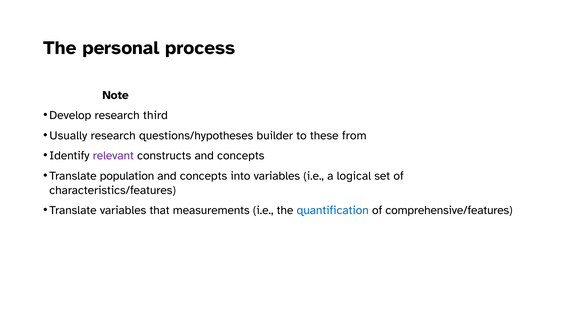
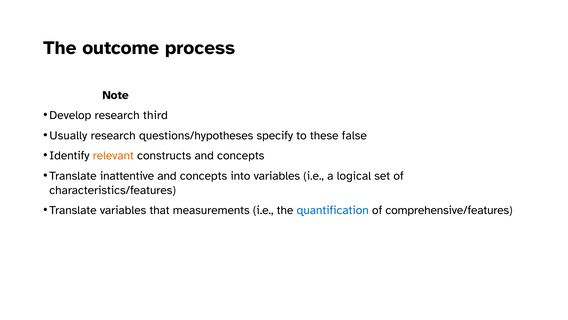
personal: personal -> outcome (121, 48)
builder: builder -> specify (275, 135)
from: from -> false (354, 135)
relevant colour: purple -> orange (113, 155)
population: population -> inattentive (127, 176)
